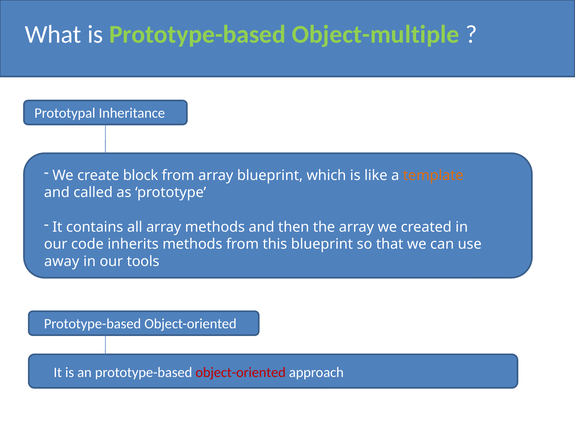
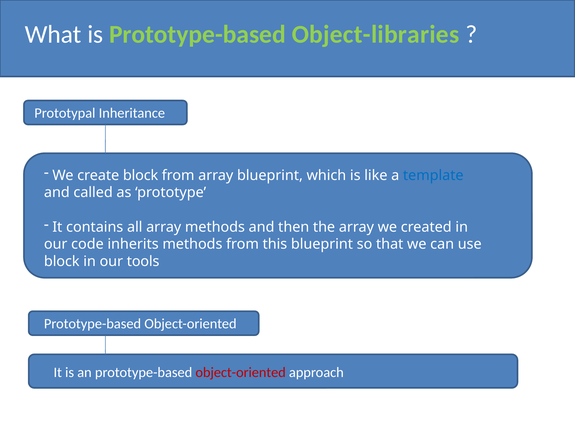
Object-multiple: Object-multiple -> Object-libraries (375, 34)
template colour: orange -> blue (433, 175)
away: away -> block (62, 262)
